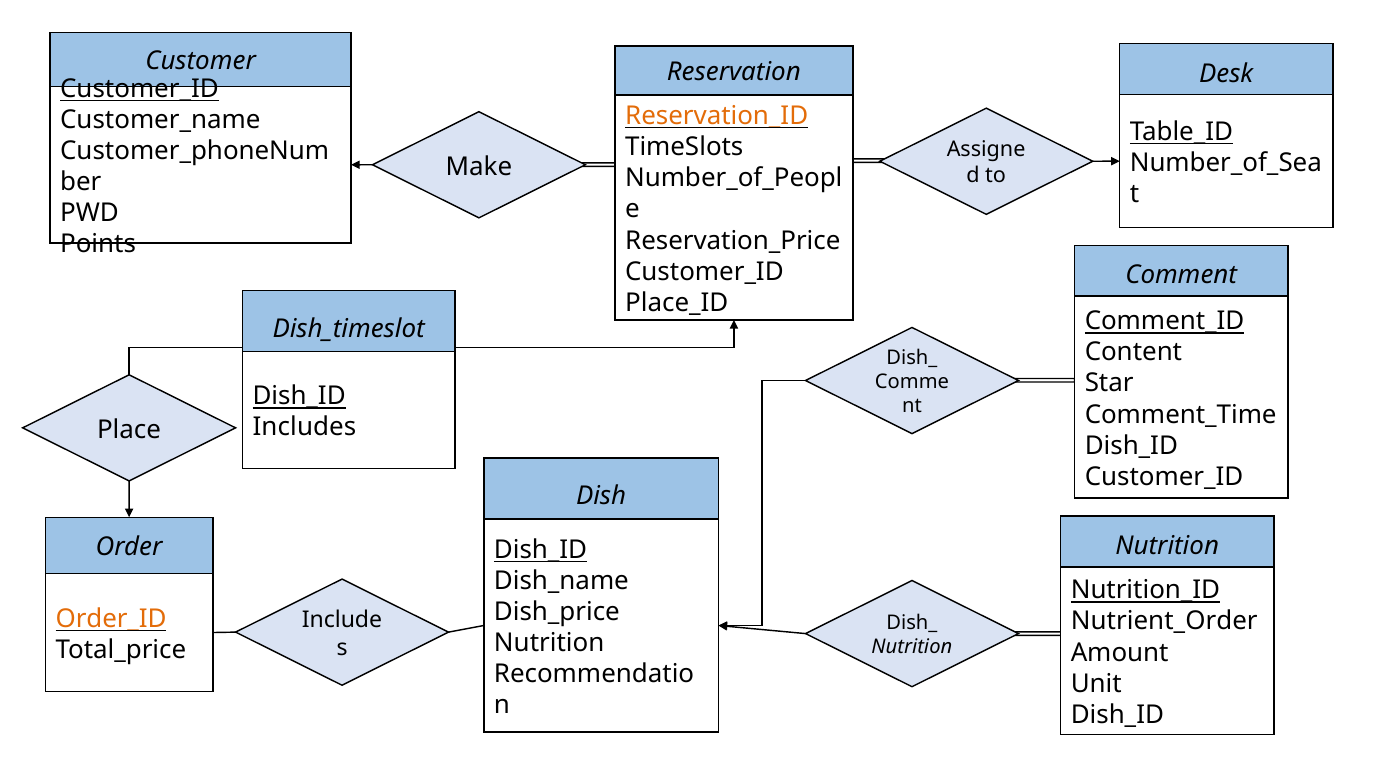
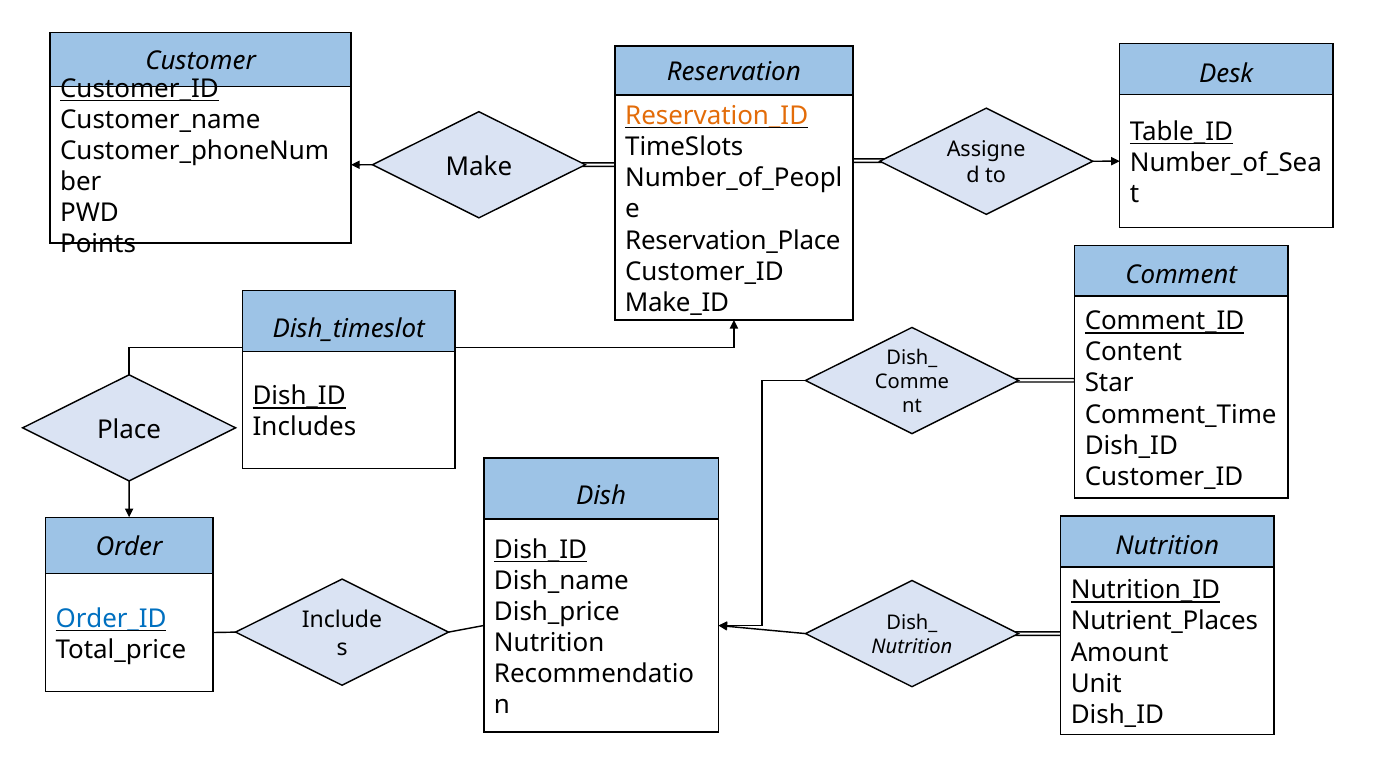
Reservation_Price: Reservation_Price -> Reservation_Place (733, 240)
Place_ID: Place_ID -> Make_ID (677, 303)
Order_ID colour: orange -> blue (111, 619)
Nutrient_Order: Nutrient_Order -> Nutrient_Places (1164, 621)
